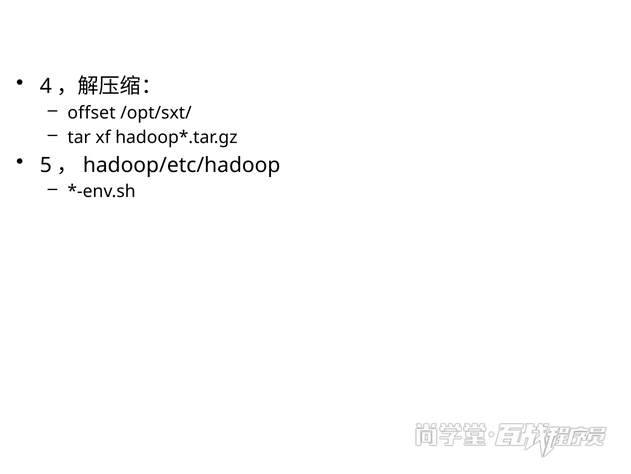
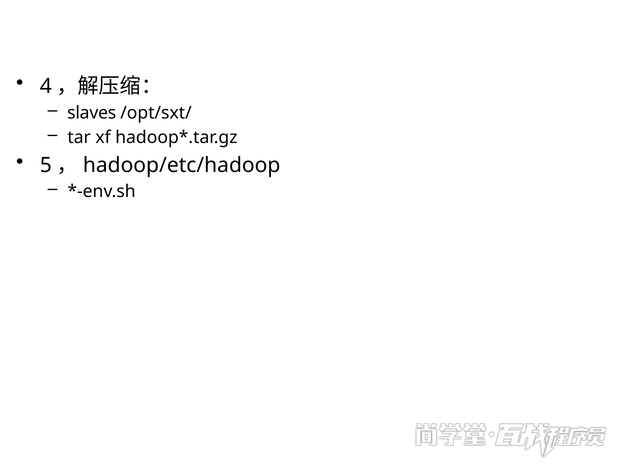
offset: offset -> slaves (92, 113)
